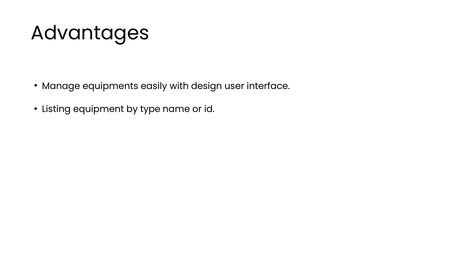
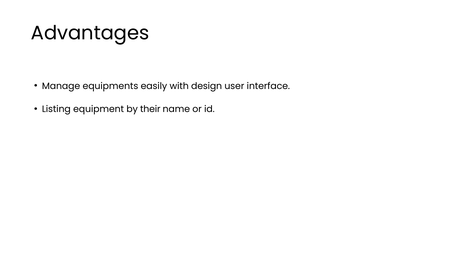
type: type -> their (150, 109)
